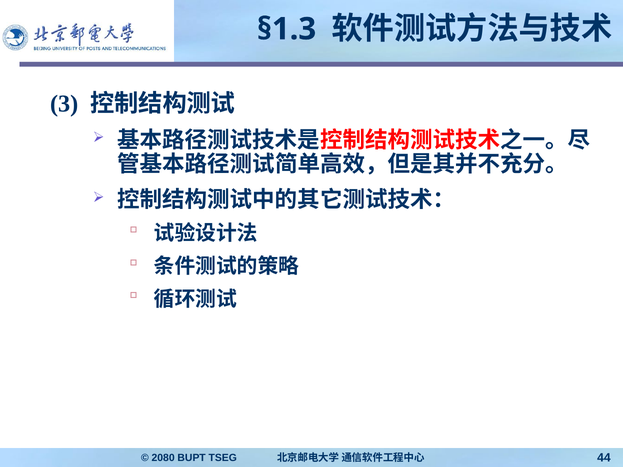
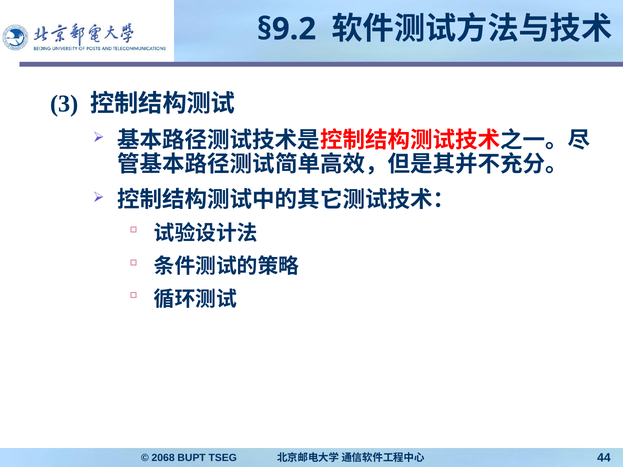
§1.3: §1.3 -> §9.2 (286, 29)
2080: 2080 -> 2068 (163, 458)
